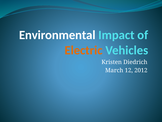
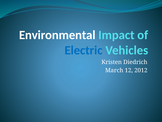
Electric colour: orange -> blue (84, 50)
